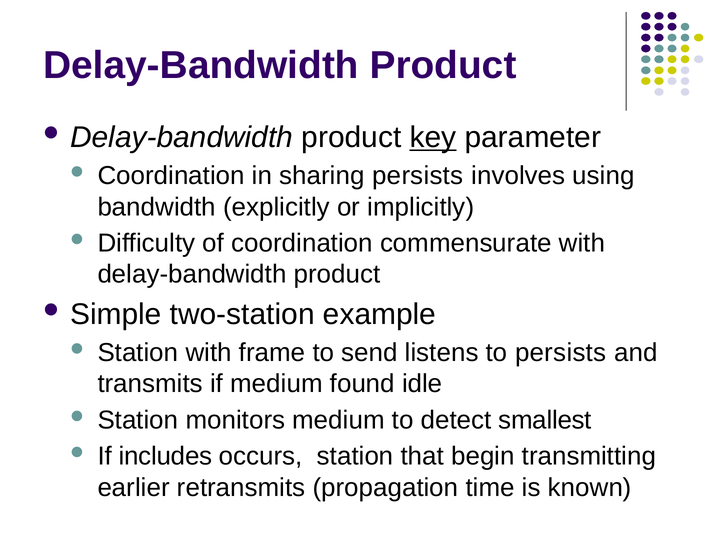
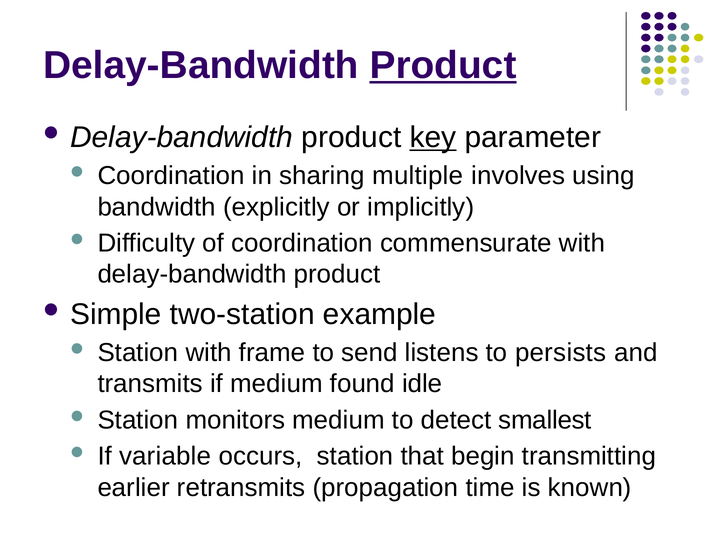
Product underline: none -> present (443, 66)
sharing persists: persists -> multiple (418, 176)
includes: includes -> variable (165, 457)
